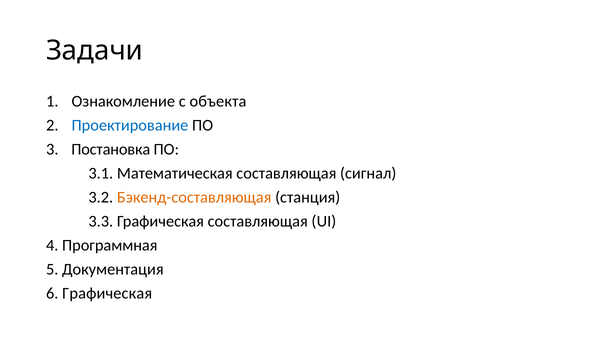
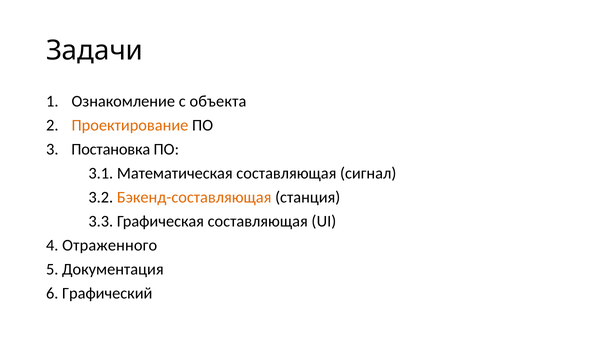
Проектирование colour: blue -> orange (130, 125)
Программная: Программная -> Отраженного (110, 245)
6 Графическая: Графическая -> Графический (107, 293)
